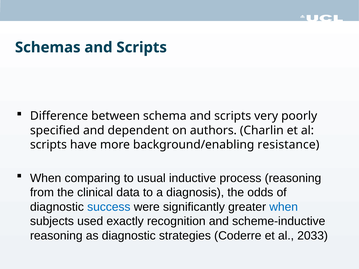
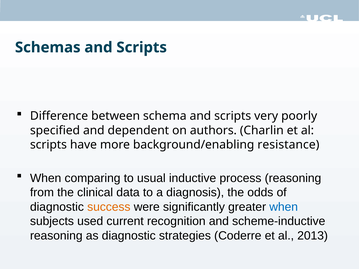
success colour: blue -> orange (109, 207)
exactly: exactly -> current (125, 221)
2033: 2033 -> 2013 (313, 236)
